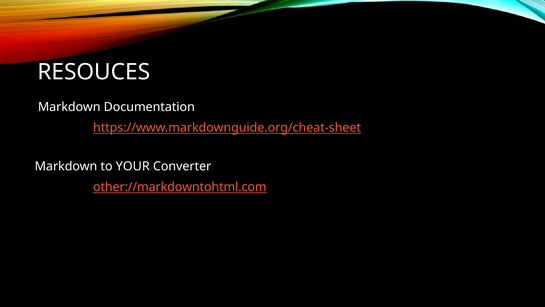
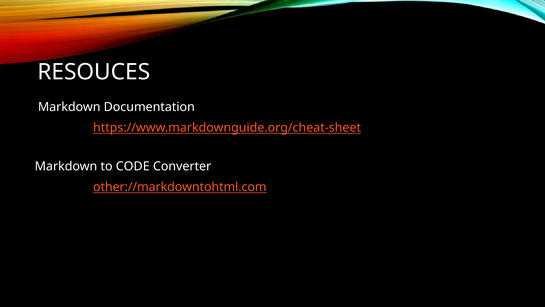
YOUR: YOUR -> CODE (133, 166)
